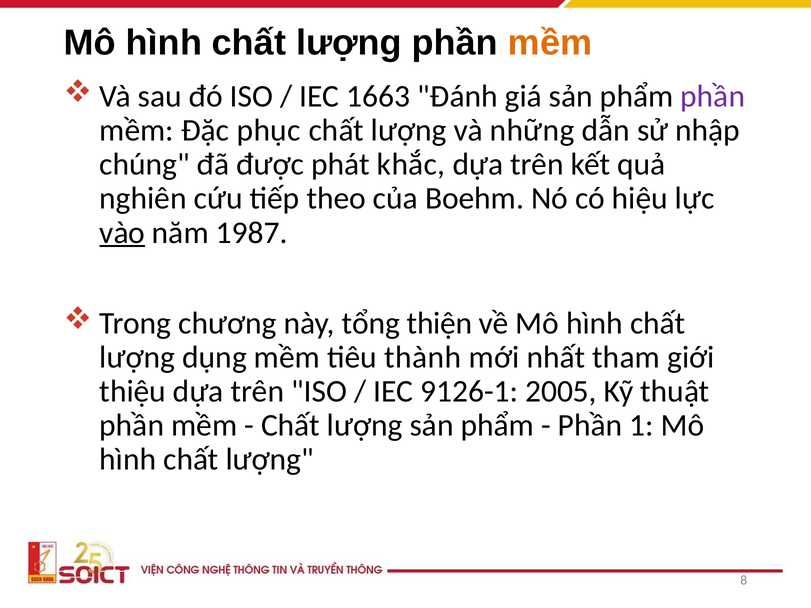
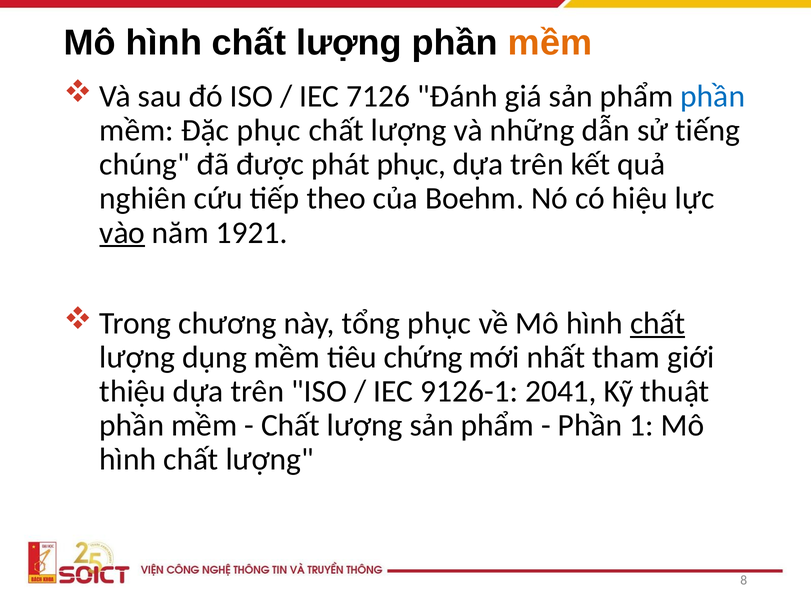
1663: 1663 -> 7126 (378, 96)
phần colour: purple -> blue (713, 96)
nhập: nhập -> tiếng (708, 131)
phát khắc: khắc -> phục (411, 165)
1987: 1987 -> 1921 (252, 233)
tổng thiện: thiện -> phục (439, 323)
chất underline: none -> present (658, 323)
thành: thành -> chứng (423, 357)
2005: 2005 -> 2041 (561, 392)
